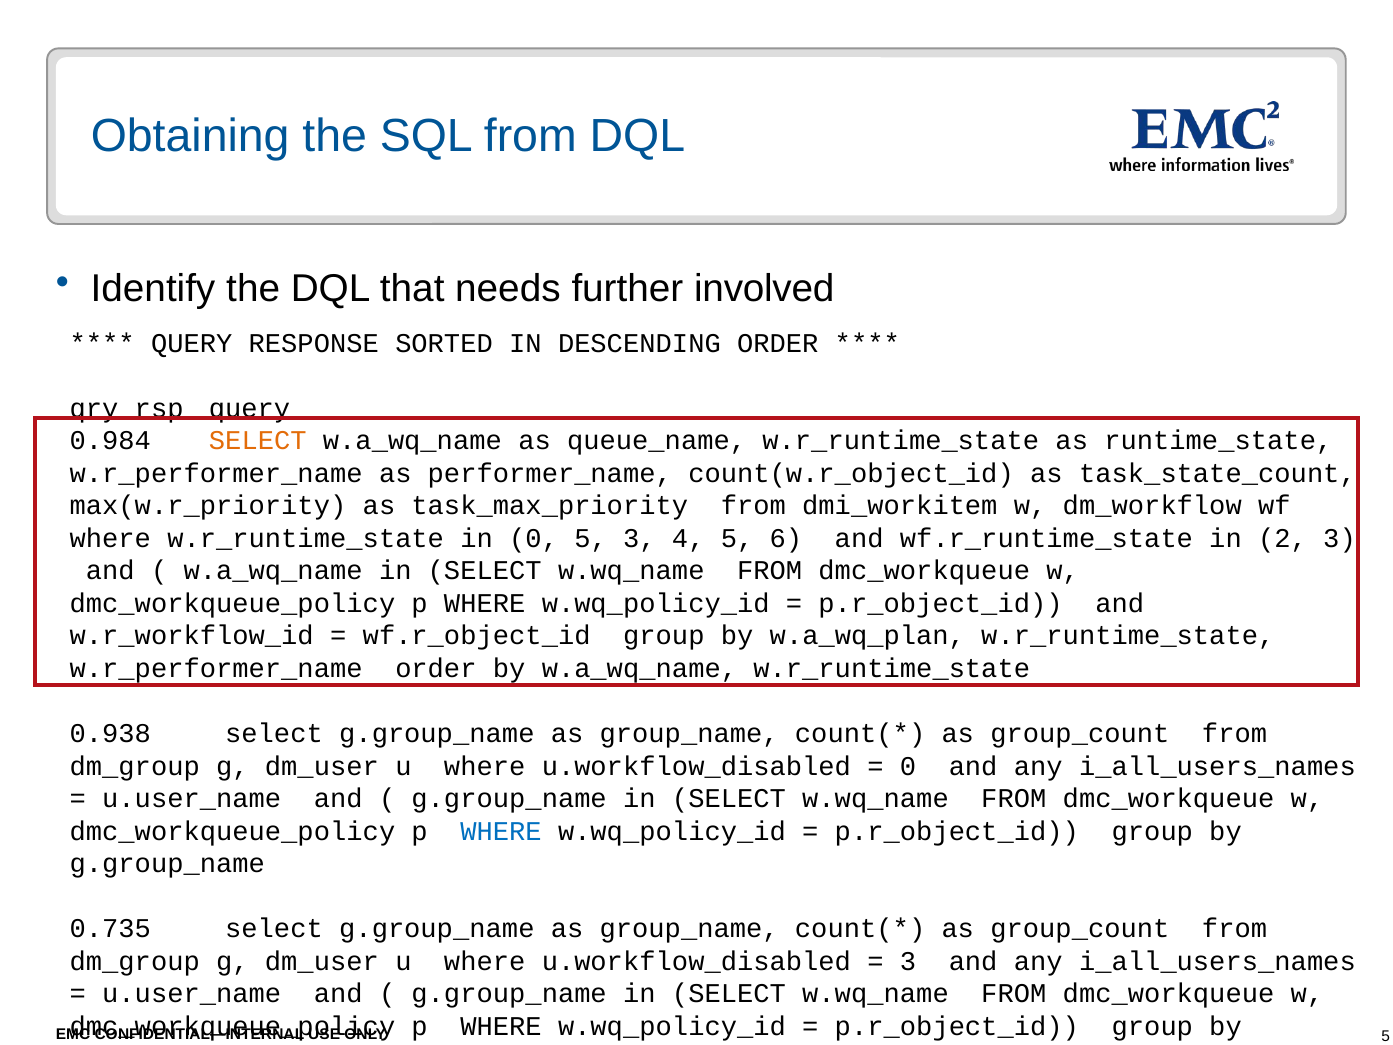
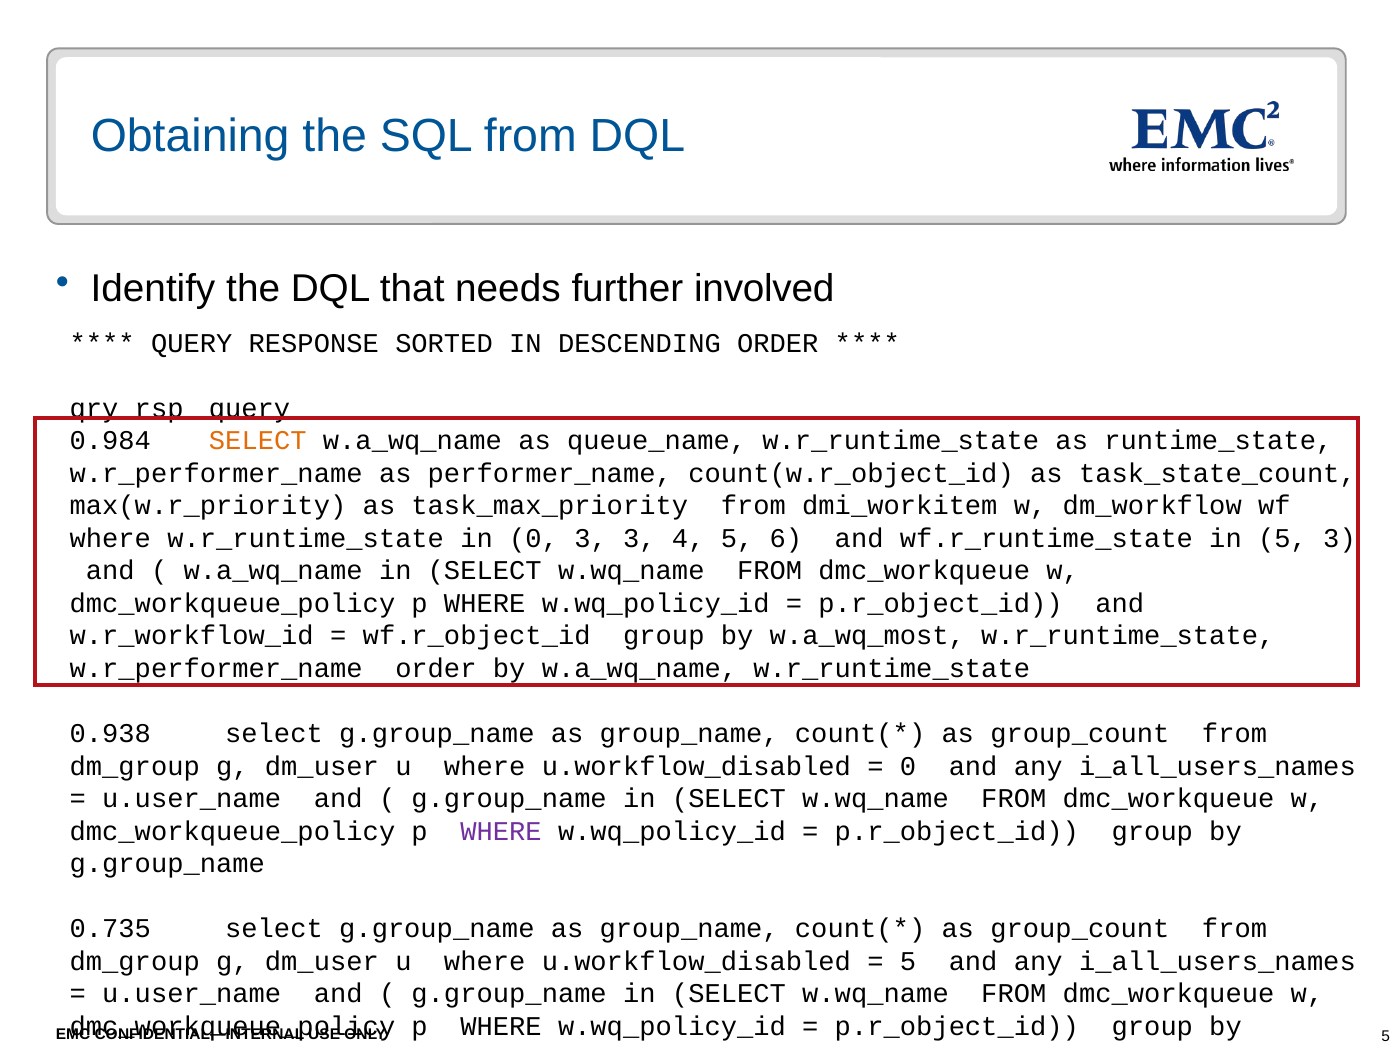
0 5: 5 -> 3 (591, 538)
in 2: 2 -> 5 (1282, 538)
w.a_wq_plan: w.a_wq_plan -> w.a_wq_most (867, 636)
WHERE colour: blue -> purple (501, 831)
3: 3 -> 5 (908, 961)
